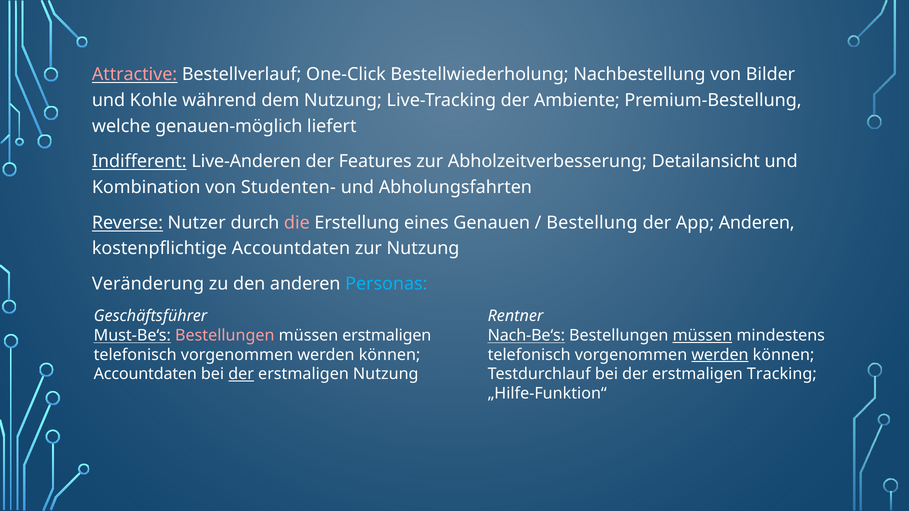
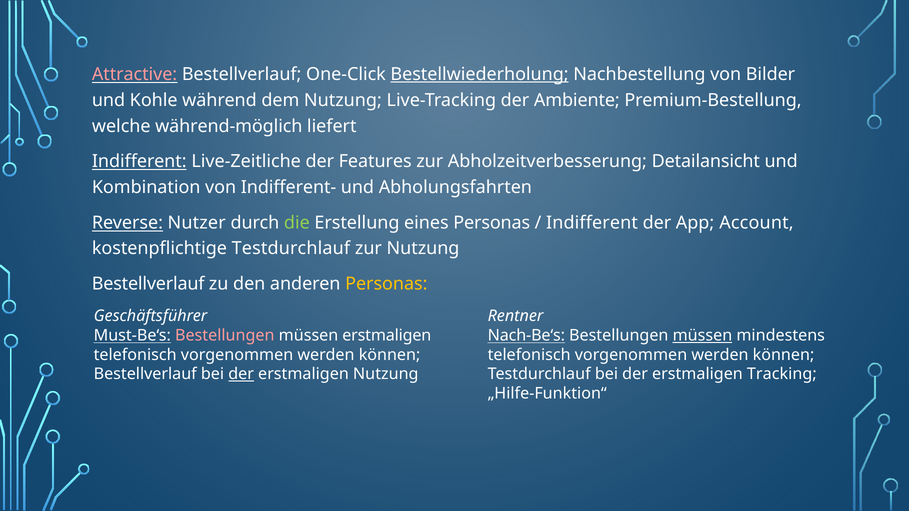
Bestellwiederholung underline: none -> present (480, 74)
genauen-möglich: genauen-möglich -> während-möglich (229, 126)
Live-Anderen: Live-Anderen -> Live-Zeitliche (246, 161)
Studenten-: Studenten- -> Indifferent- (289, 187)
die colour: pink -> light green (297, 223)
eines Genauen: Genauen -> Personas (492, 223)
Bestellung: Bestellung -> Indifferent (592, 223)
App Anderen: Anderen -> Account (756, 223)
kostenpflichtige Accountdaten: Accountdaten -> Testdurchlauf (291, 249)
Veränderung: Veränderung -> Bestellverlauf (148, 284)
Personas colour: light blue -> yellow (386, 284)
werden underline: present -> none (720, 355)
Accountdaten: Accountdaten -> Bestellverlauf (145, 374)
